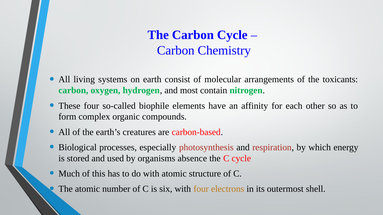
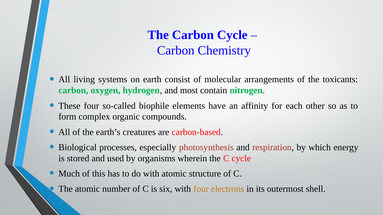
absence: absence -> wherein (192, 159)
